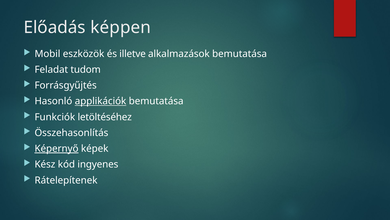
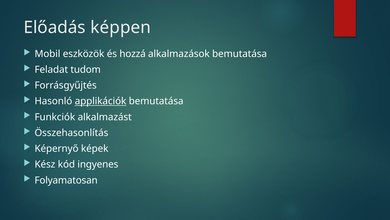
illetve: illetve -> hozzá (133, 54)
letöltéséhez: letöltéséhez -> alkalmazást (105, 117)
Képernyő underline: present -> none (57, 148)
Rátelepítenek: Rátelepítenek -> Folyamatosan (66, 180)
